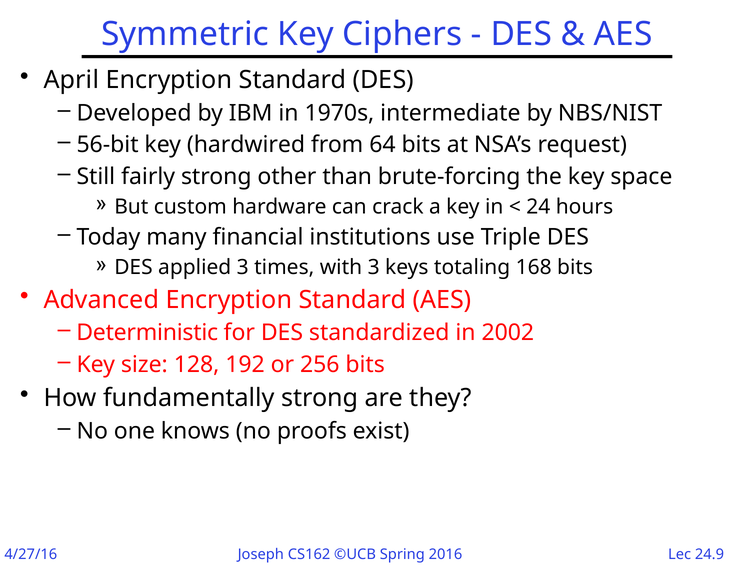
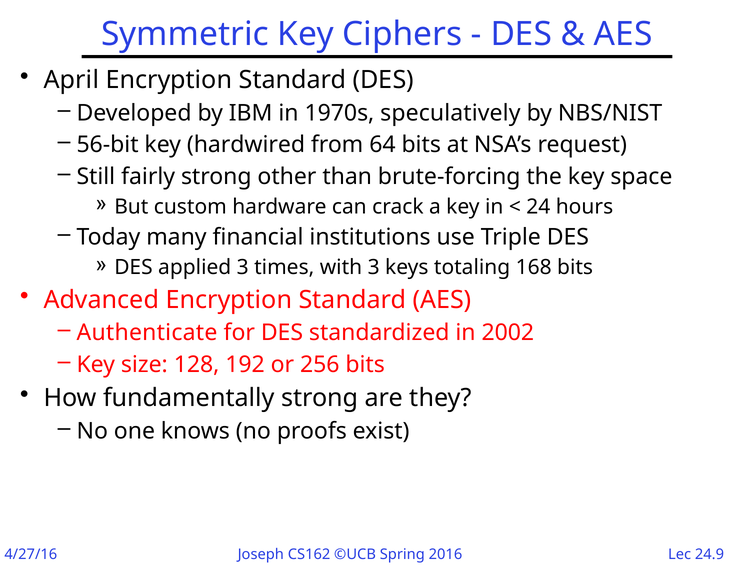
intermediate: intermediate -> speculatively (450, 113)
Deterministic: Deterministic -> Authenticate (147, 332)
